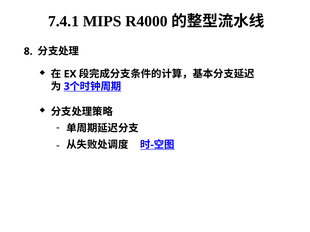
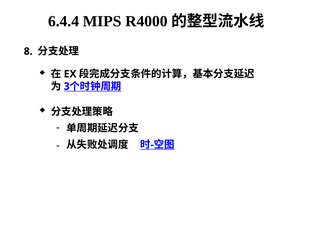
7.4.1: 7.4.1 -> 6.4.4 (64, 21)
